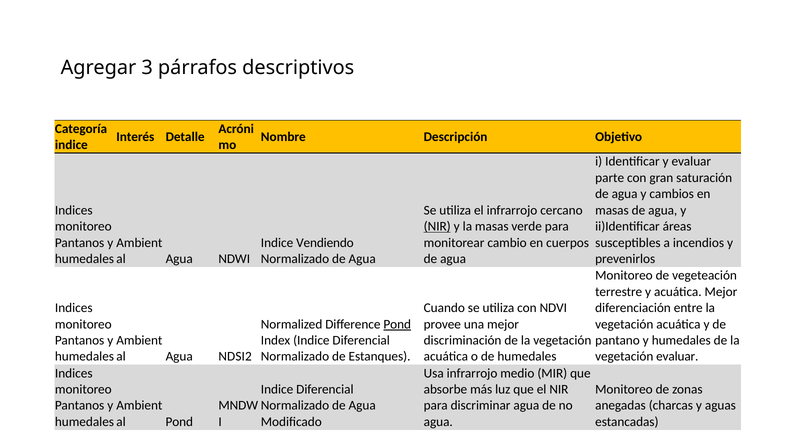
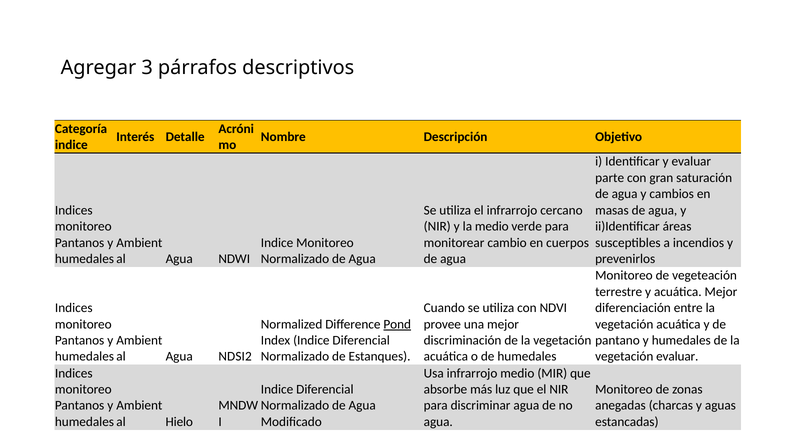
NIR underline: present -> none (437, 226)
la masas: masas -> medio (492, 226)
Indice Vendiendo: Vendiendo -> Monitoreo (325, 243)
Pond: Pond -> Hielo (179, 422)
